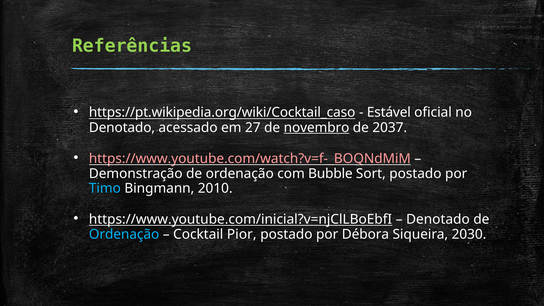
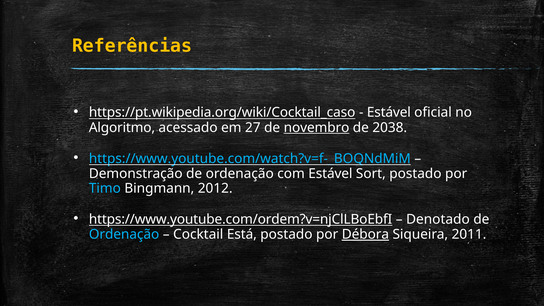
Referências colour: light green -> yellow (132, 46)
Denotado: Denotado -> Algoritmo (122, 128)
2037: 2037 -> 2038 (390, 128)
https://www.youtube.com/watch?v=f-_BOQNdMiM colour: pink -> light blue (250, 159)
com Bubble: Bubble -> Estável (330, 174)
2010: 2010 -> 2012 (215, 188)
https://www.youtube.com/inicial?v=njClLBoEbfI: https://www.youtube.com/inicial?v=njClLBoEbfI -> https://www.youtube.com/ordem?v=njClLBoEbfI (241, 219)
Pior: Pior -> Está (242, 234)
Débora underline: none -> present (365, 234)
2030: 2030 -> 2011 (469, 234)
